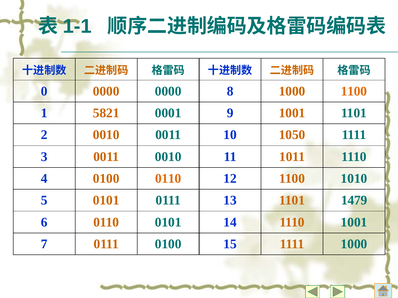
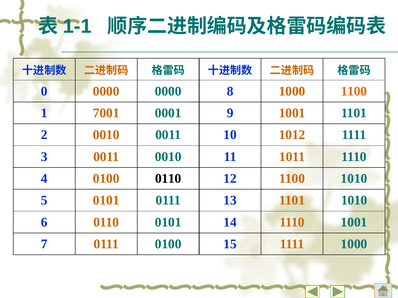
5821: 5821 -> 7001 (106, 113)
1050: 1050 -> 1012 (292, 135)
0110 colour: orange -> black (168, 179)
1101 1479: 1479 -> 1010 (354, 201)
